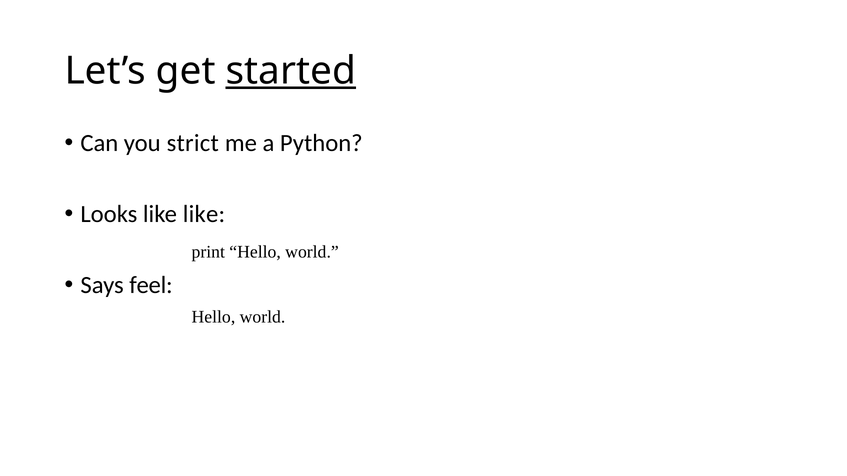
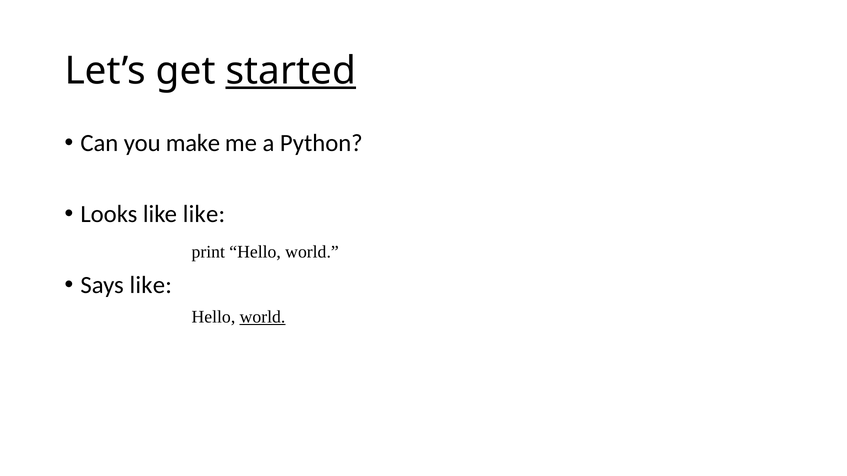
strict: strict -> make (193, 143)
Says feel: feel -> like (151, 285)
world underline: none -> present (262, 317)
